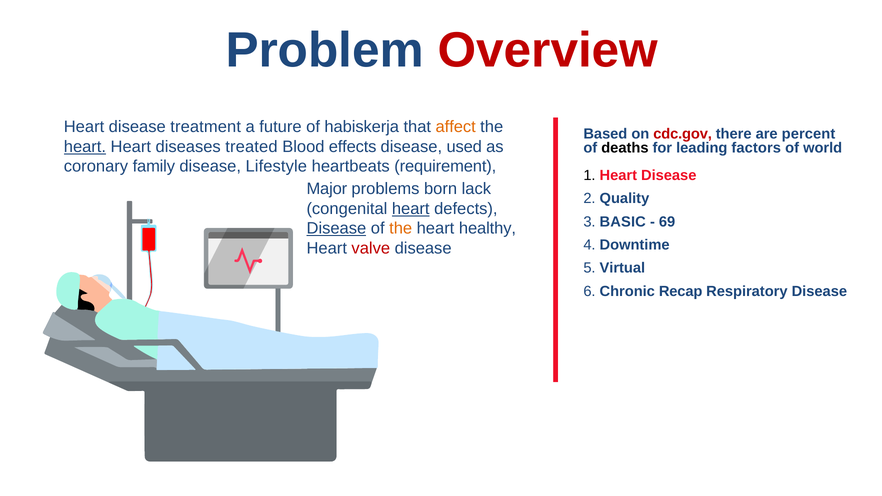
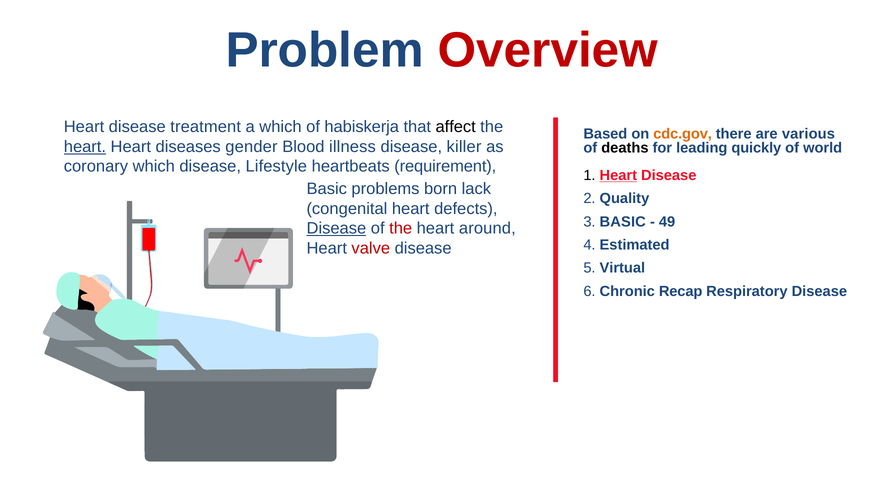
a future: future -> which (280, 127)
affect colour: orange -> black (456, 127)
cdc.gov colour: red -> orange (683, 134)
percent: percent -> various (808, 134)
treated: treated -> gender (251, 147)
effects: effects -> illness (352, 147)
used: used -> killer (464, 147)
factors: factors -> quickly (756, 148)
coronary family: family -> which (154, 167)
Heart underline: none -> present (618, 175)
Major: Major -> Basic (327, 189)
heart underline: present -> none (411, 209)
69: 69 -> 49 (667, 222)
the colour: orange -> red (401, 229)
healthy: healthy -> around (487, 229)
Downtime: Downtime -> Estimated (635, 245)
